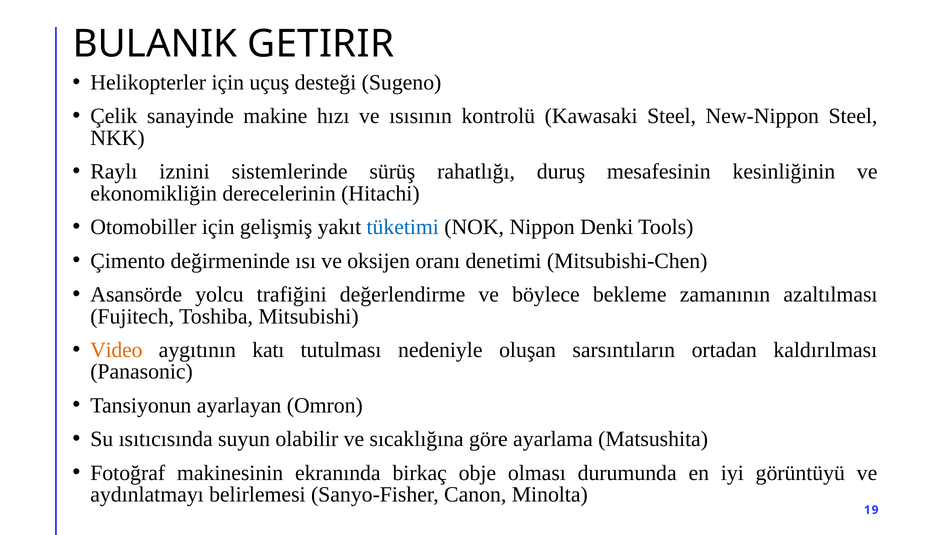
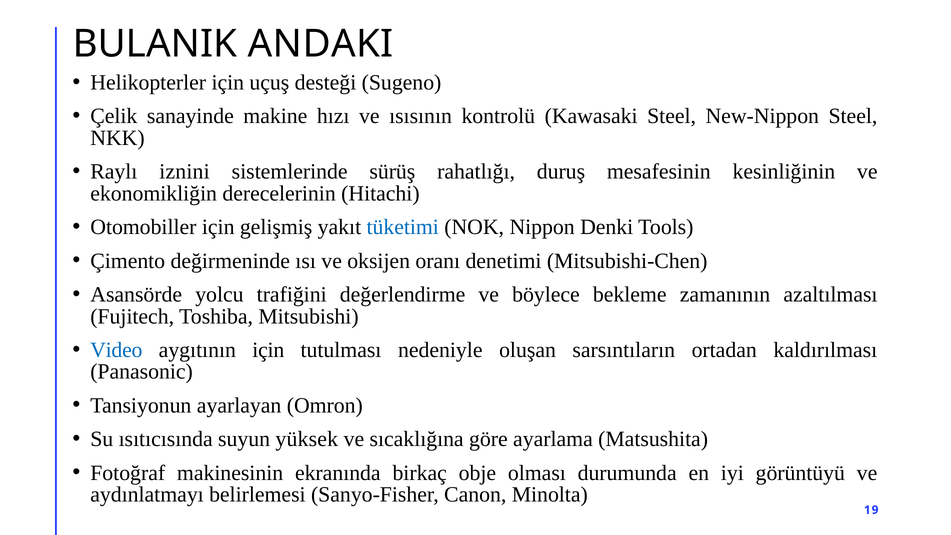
GETIRIR: GETIRIR -> ANDAKI (321, 44)
Video colour: orange -> blue (116, 350)
aygıtının katı: katı -> için (268, 350)
olabilir: olabilir -> yüksek (307, 439)
